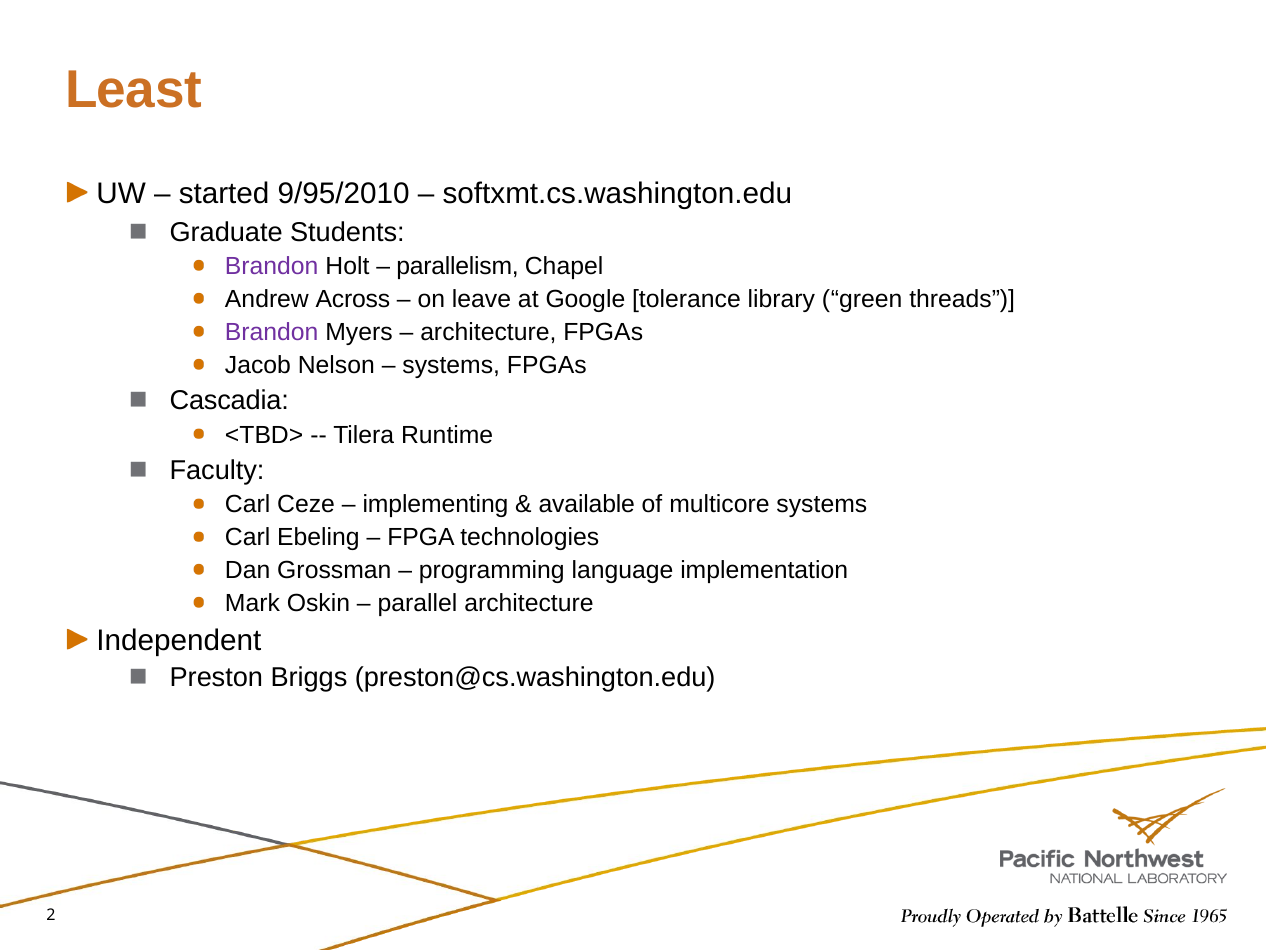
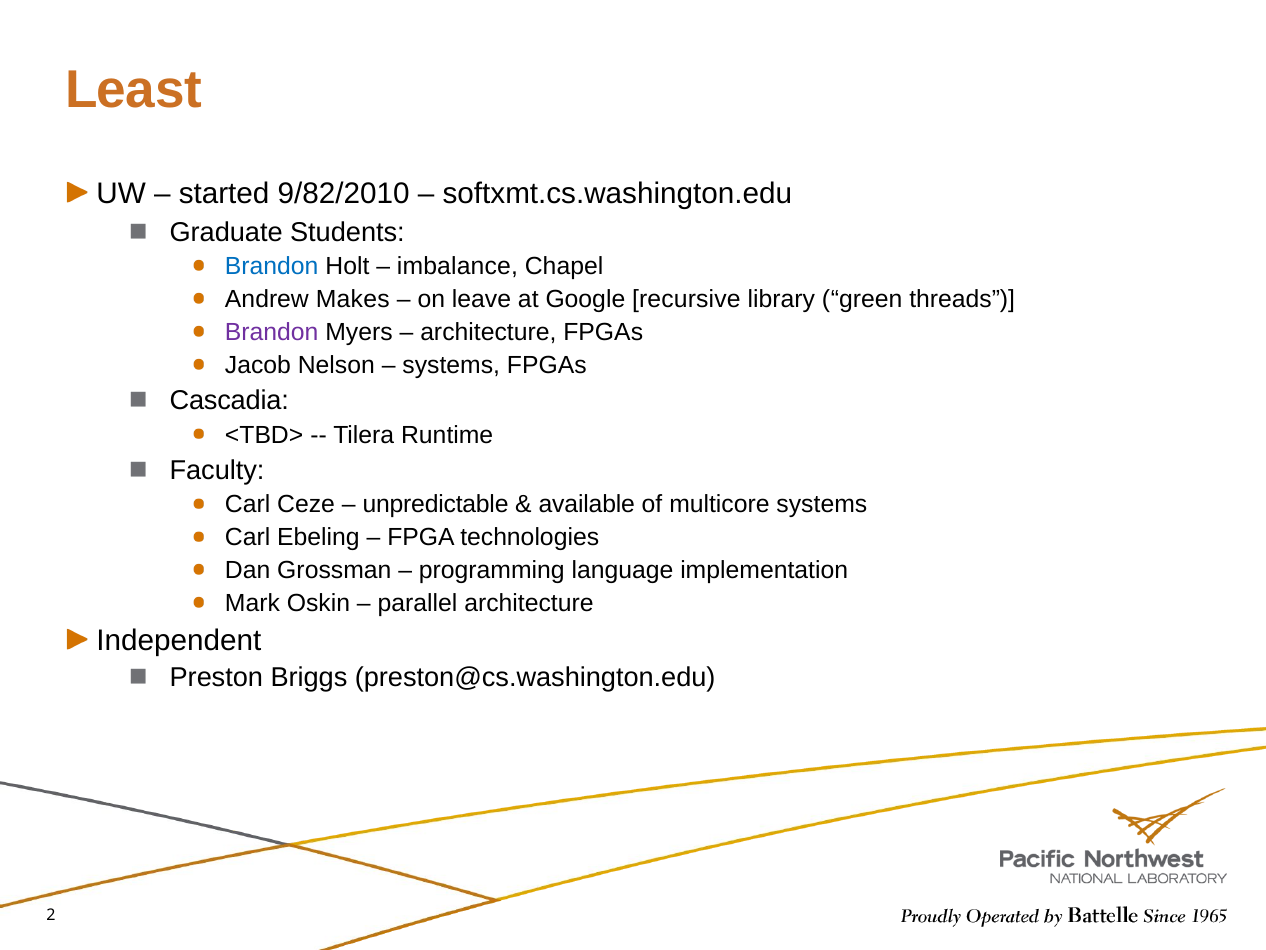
9/95/2010: 9/95/2010 -> 9/82/2010 (344, 194)
Brandon colour: purple -> blue (272, 266)
parallelism: parallelism -> imbalance (457, 266)
Across: Across -> Makes (353, 299)
tolerance: tolerance -> recursive (686, 299)
implementing: implementing -> unpredictable (436, 504)
